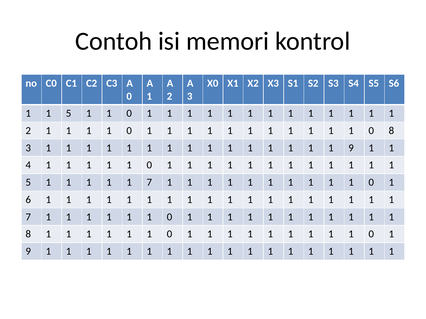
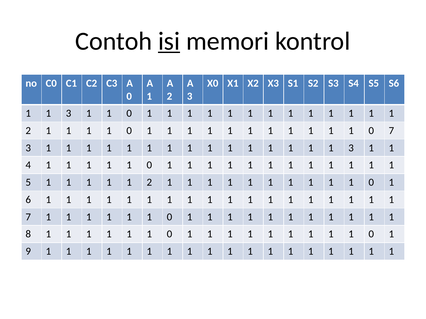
isi underline: none -> present (169, 41)
5: 5 -> 3 (69, 114)
0 8: 8 -> 7 (391, 131)
1 1 1 9: 9 -> 3 (351, 148)
7: 7 -> 2 (149, 183)
